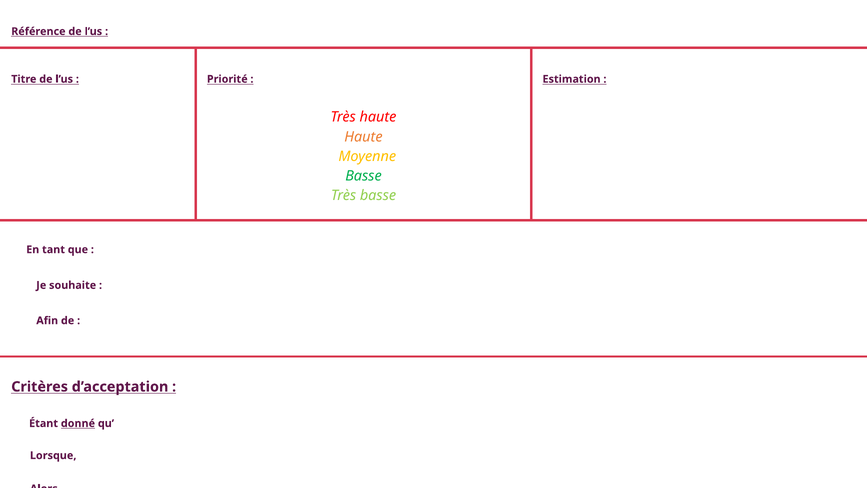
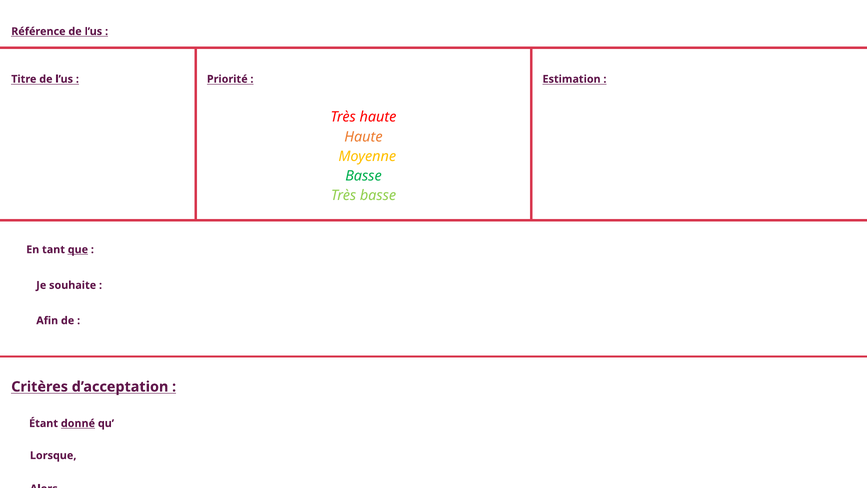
que underline: none -> present (78, 249)
